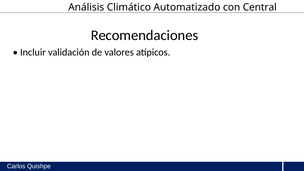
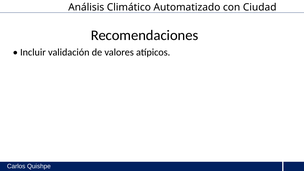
Central: Central -> Ciudad (260, 7)
